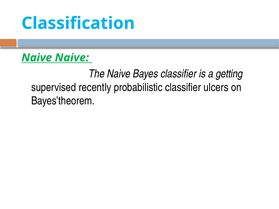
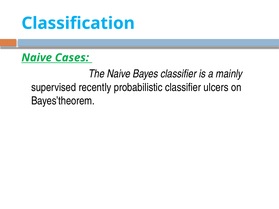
Naive Naive: Naive -> Cases (72, 58)
getting: getting -> mainly (229, 74)
